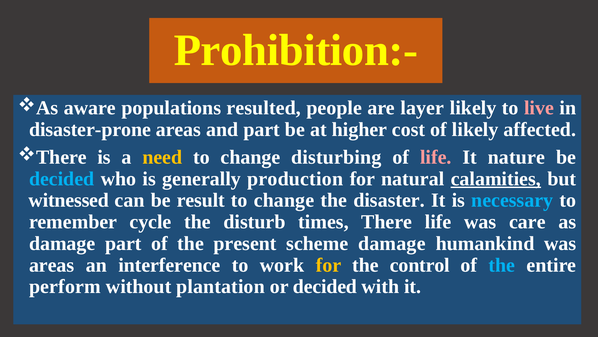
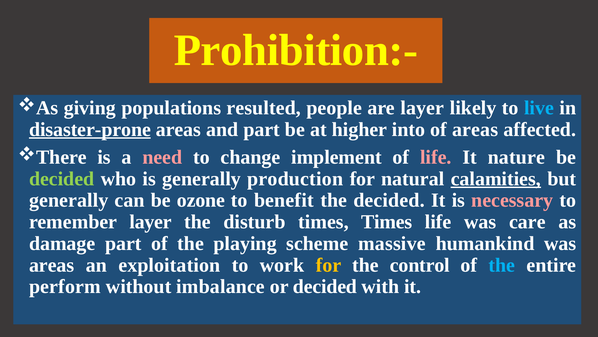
aware: aware -> giving (90, 108)
live colour: pink -> light blue (539, 108)
disaster-prone underline: none -> present (90, 129)
cost: cost -> into (408, 129)
of likely: likely -> areas (475, 129)
need colour: yellow -> pink (162, 157)
disturbing: disturbing -> implement (336, 157)
decided colour: light blue -> light green (62, 178)
witnessed: witnessed -> generally (69, 200)
result: result -> ozone (201, 200)
change: change -> benefit (284, 200)
the disaster: disaster -> decided (389, 200)
necessary colour: light blue -> pink (512, 200)
remember cycle: cycle -> layer (151, 222)
times There: There -> Times (387, 222)
present: present -> playing (245, 243)
scheme damage: damage -> massive (392, 243)
interference: interference -> exploitation (169, 265)
plantation: plantation -> imbalance (221, 286)
